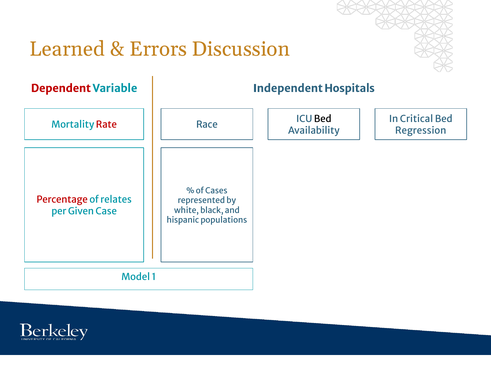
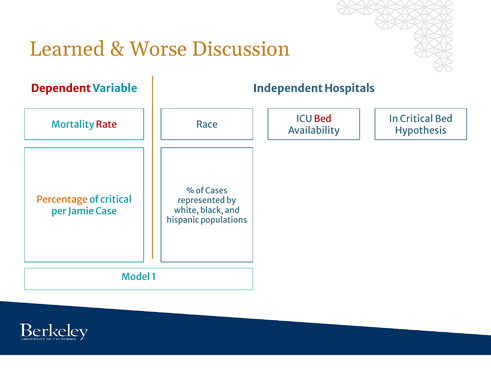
Errors: Errors -> Worse (158, 49)
Bed colour: black -> red (323, 119)
Regression: Regression -> Hypothesis (421, 130)
Percentage colour: red -> orange (62, 199)
of relates: relates -> critical (116, 199)
Given: Given -> Jamie (81, 211)
